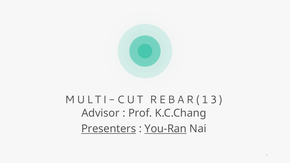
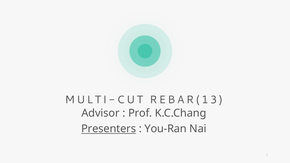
You-Ran underline: present -> none (166, 129)
